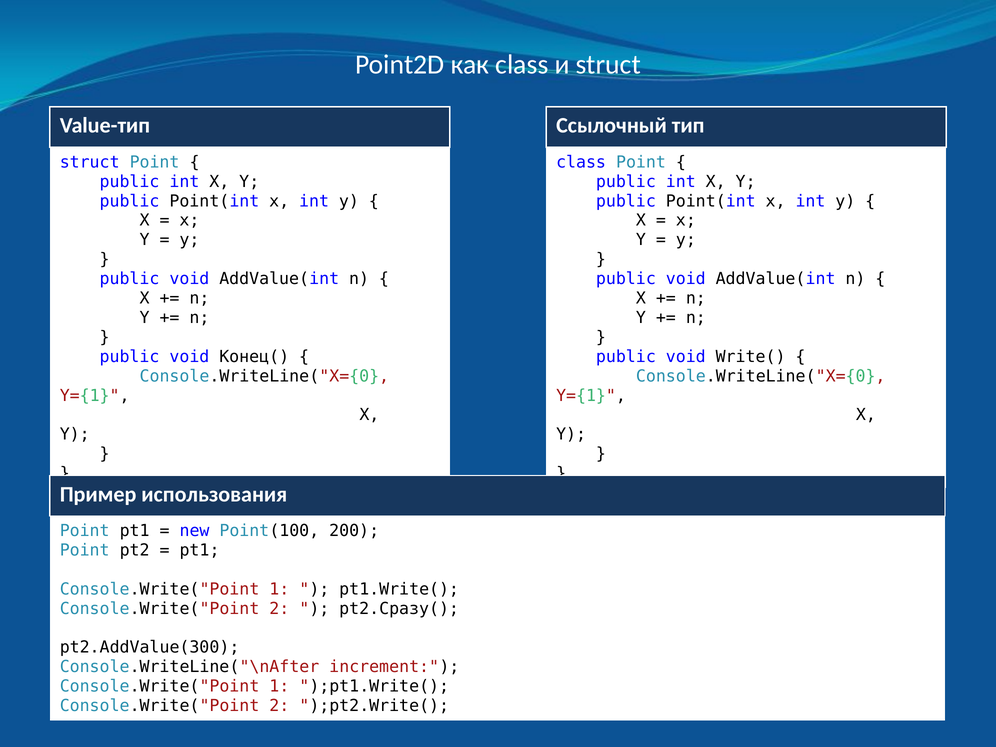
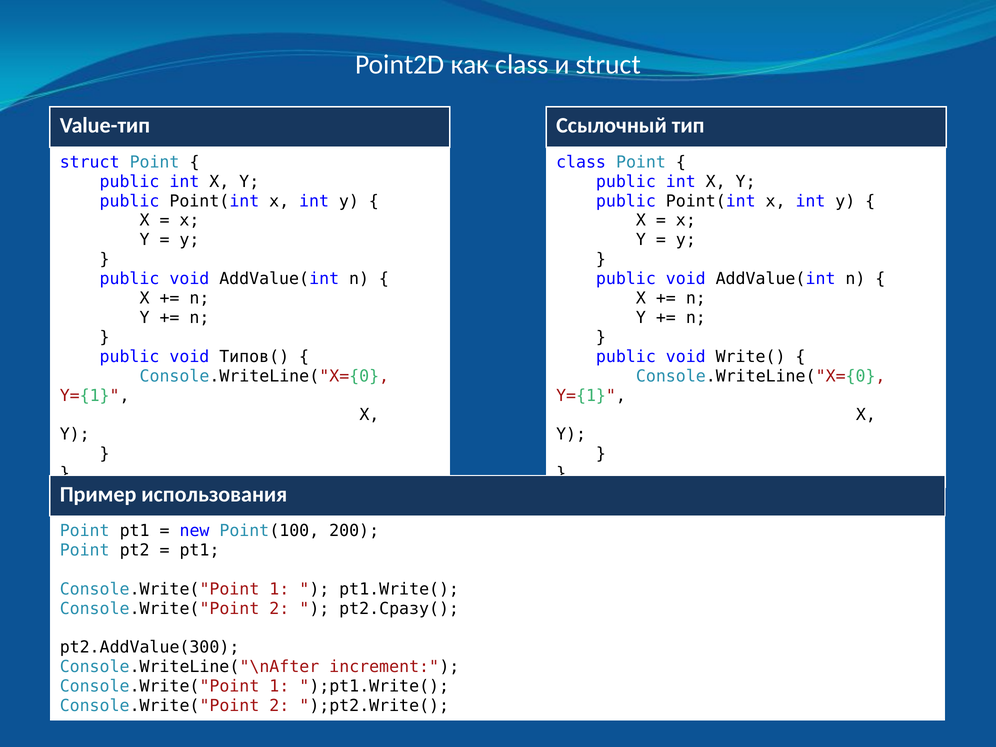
Конец(: Конец( -> Типов( (254, 357)
